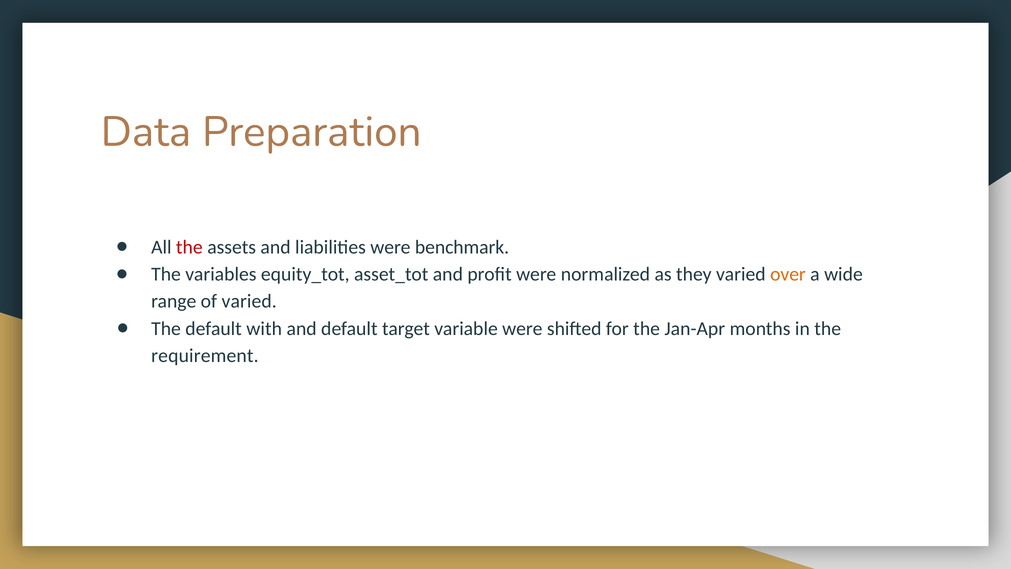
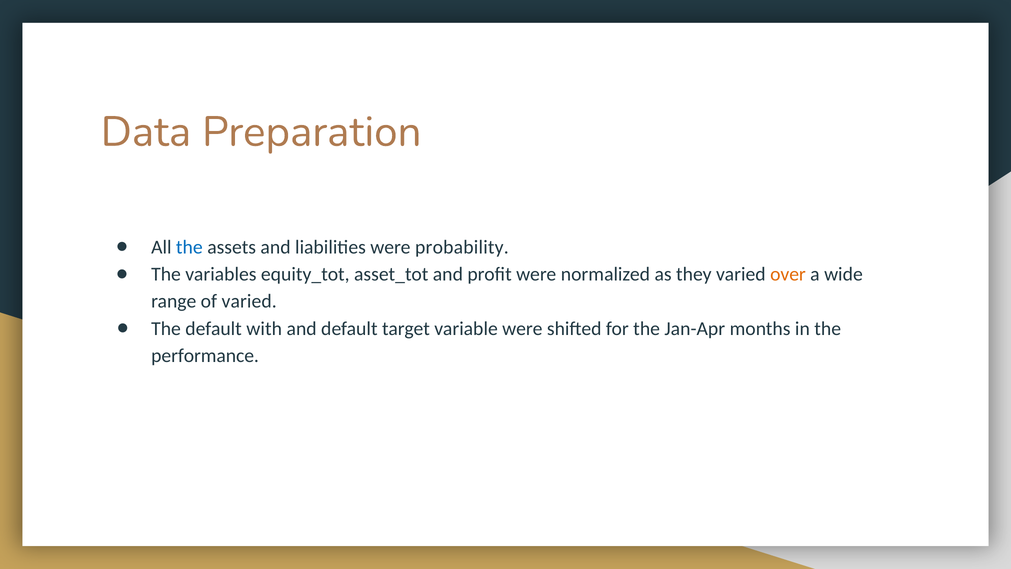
the colour: red -> blue (189, 247)
benchmark: benchmark -> probability (462, 247)
requirement: requirement -> performance (205, 356)
